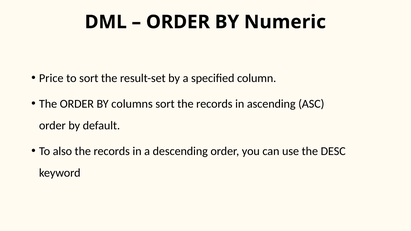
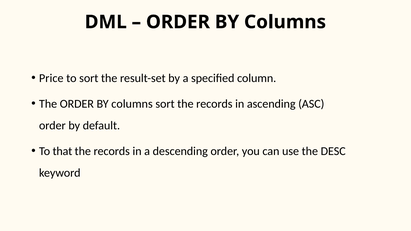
Numeric: Numeric -> Columns (285, 22)
also: also -> that (62, 151)
